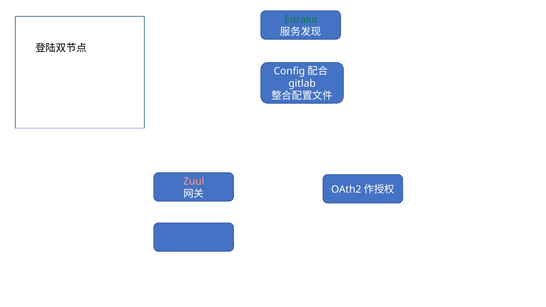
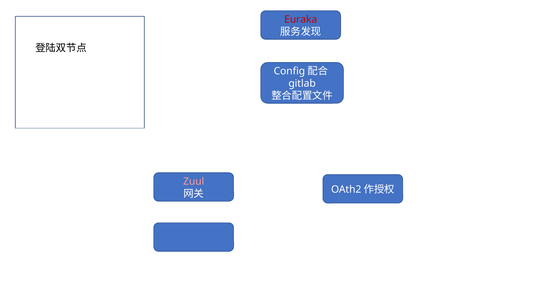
Euraka colour: green -> red (301, 20)
